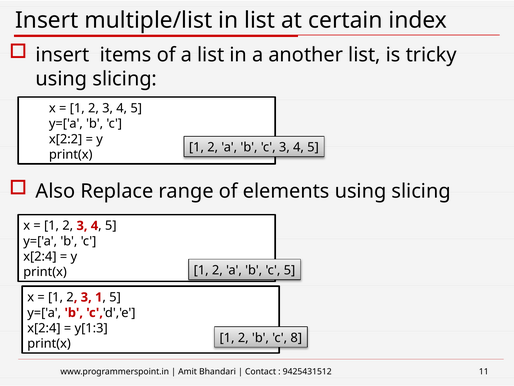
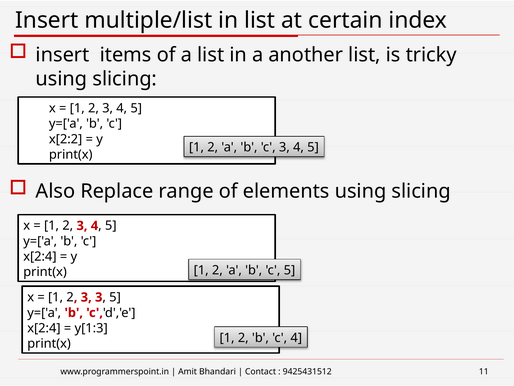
3 1: 1 -> 3 (99, 297)
c 8: 8 -> 4 (296, 337)
